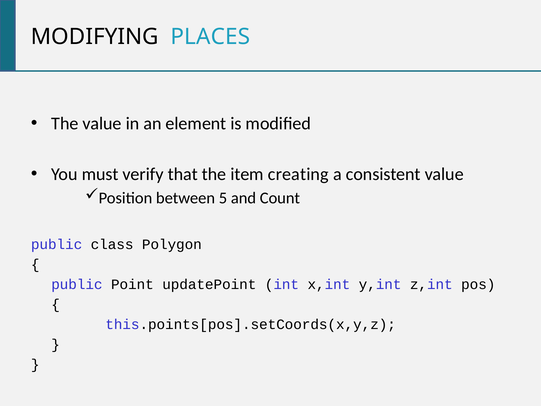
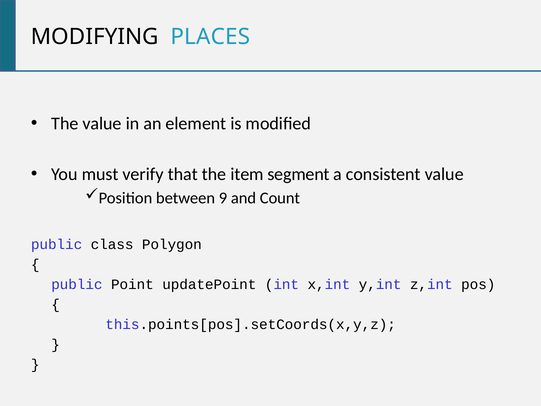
creating: creating -> segment (299, 174)
5: 5 -> 9 (223, 198)
